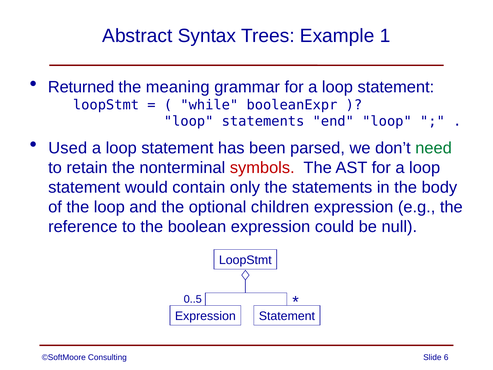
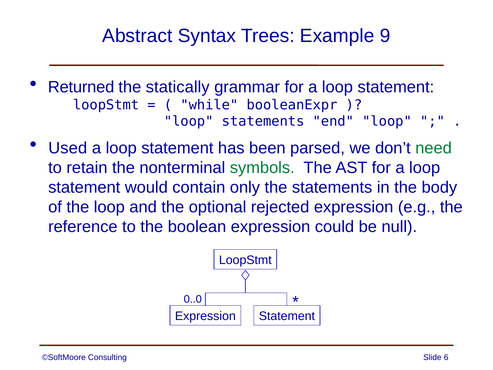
1: 1 -> 9 (385, 36)
meaning: meaning -> statically (178, 87)
symbols colour: red -> green (262, 168)
children: children -> rejected (280, 207)
0..5: 0..5 -> 0..0 (193, 299)
